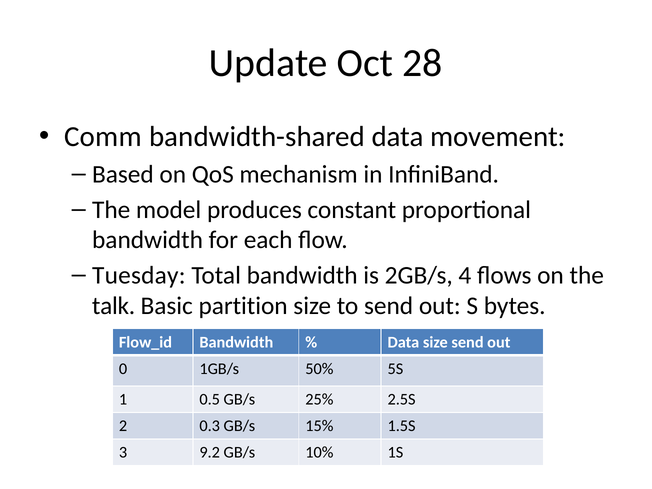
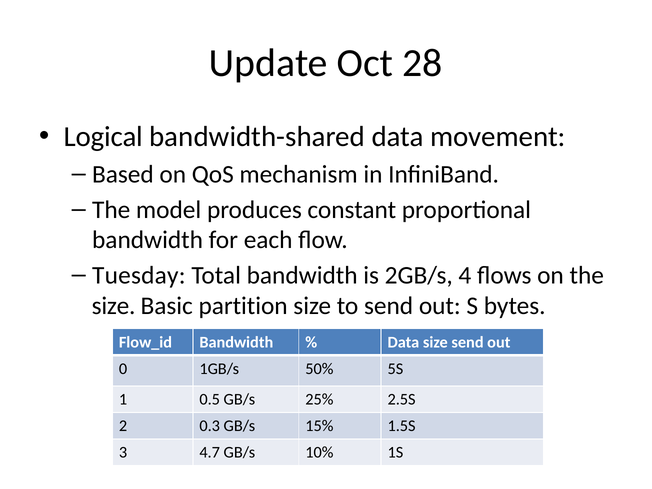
Comm: Comm -> Logical (103, 137)
talk: talk -> size (114, 306)
9.2: 9.2 -> 4.7 (210, 452)
